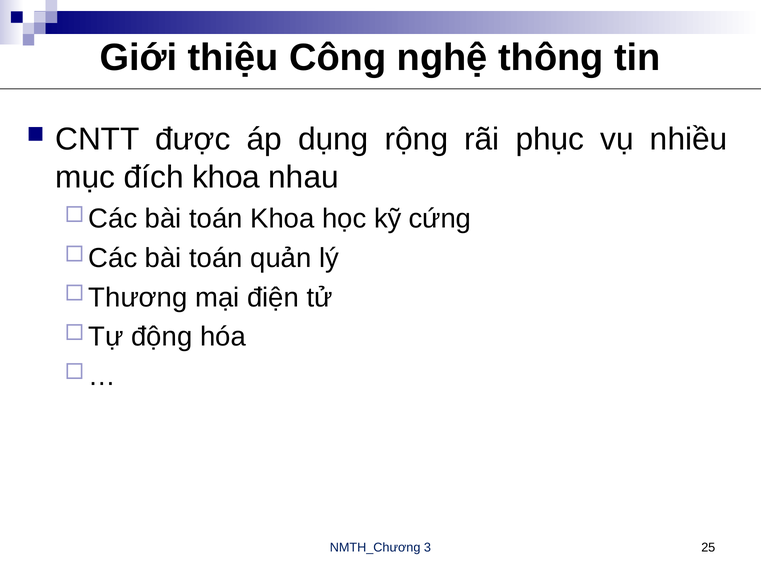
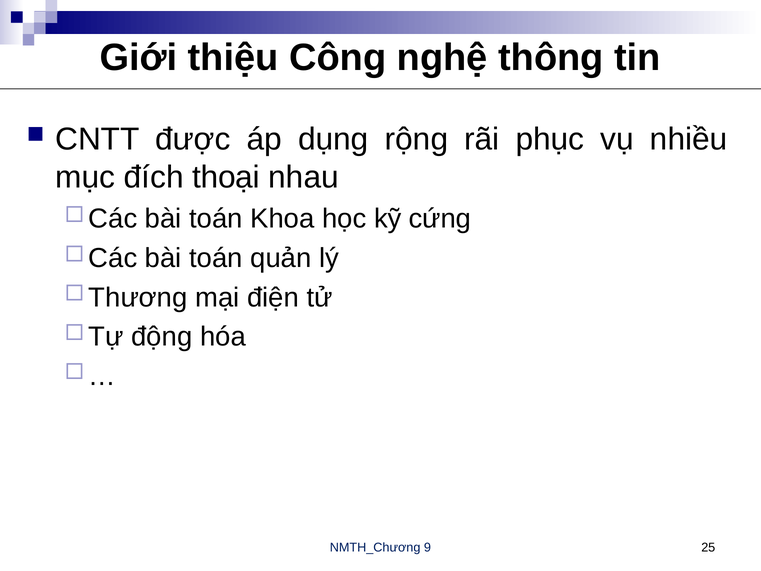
đích khoa: khoa -> thoại (226, 177)
3: 3 -> 9 (427, 548)
